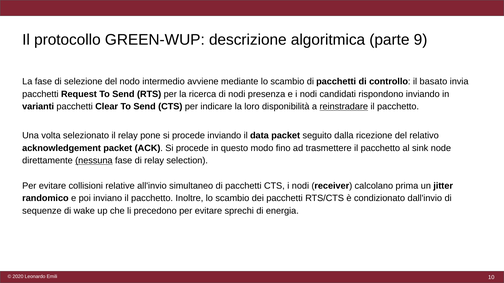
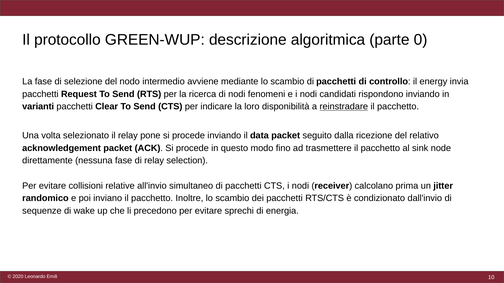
9: 9 -> 0 (421, 40)
basato: basato -> energy (433, 82)
presenza: presenza -> fenomeni (267, 94)
nessuna underline: present -> none (94, 161)
